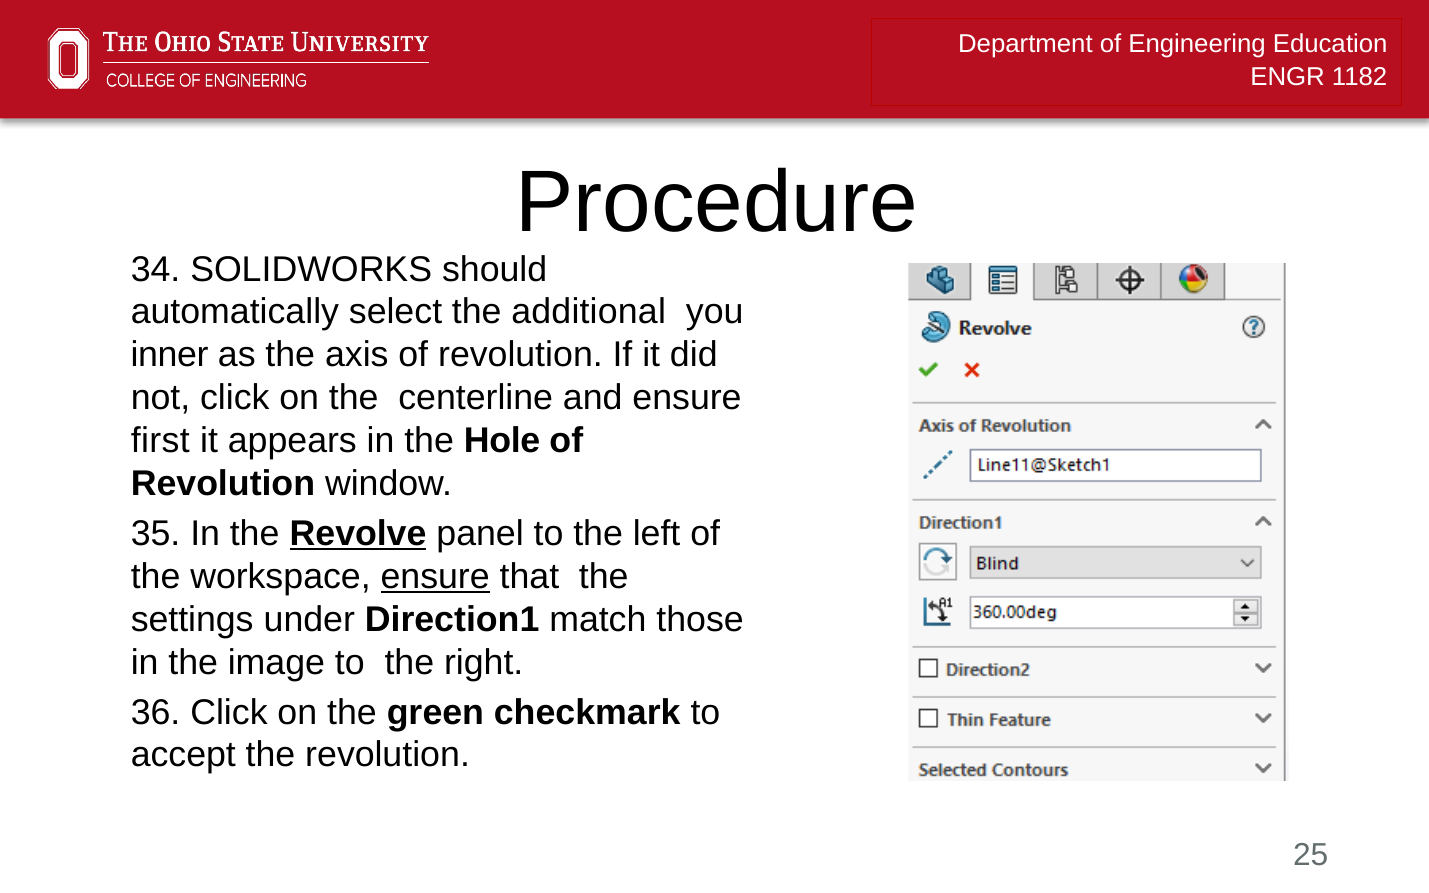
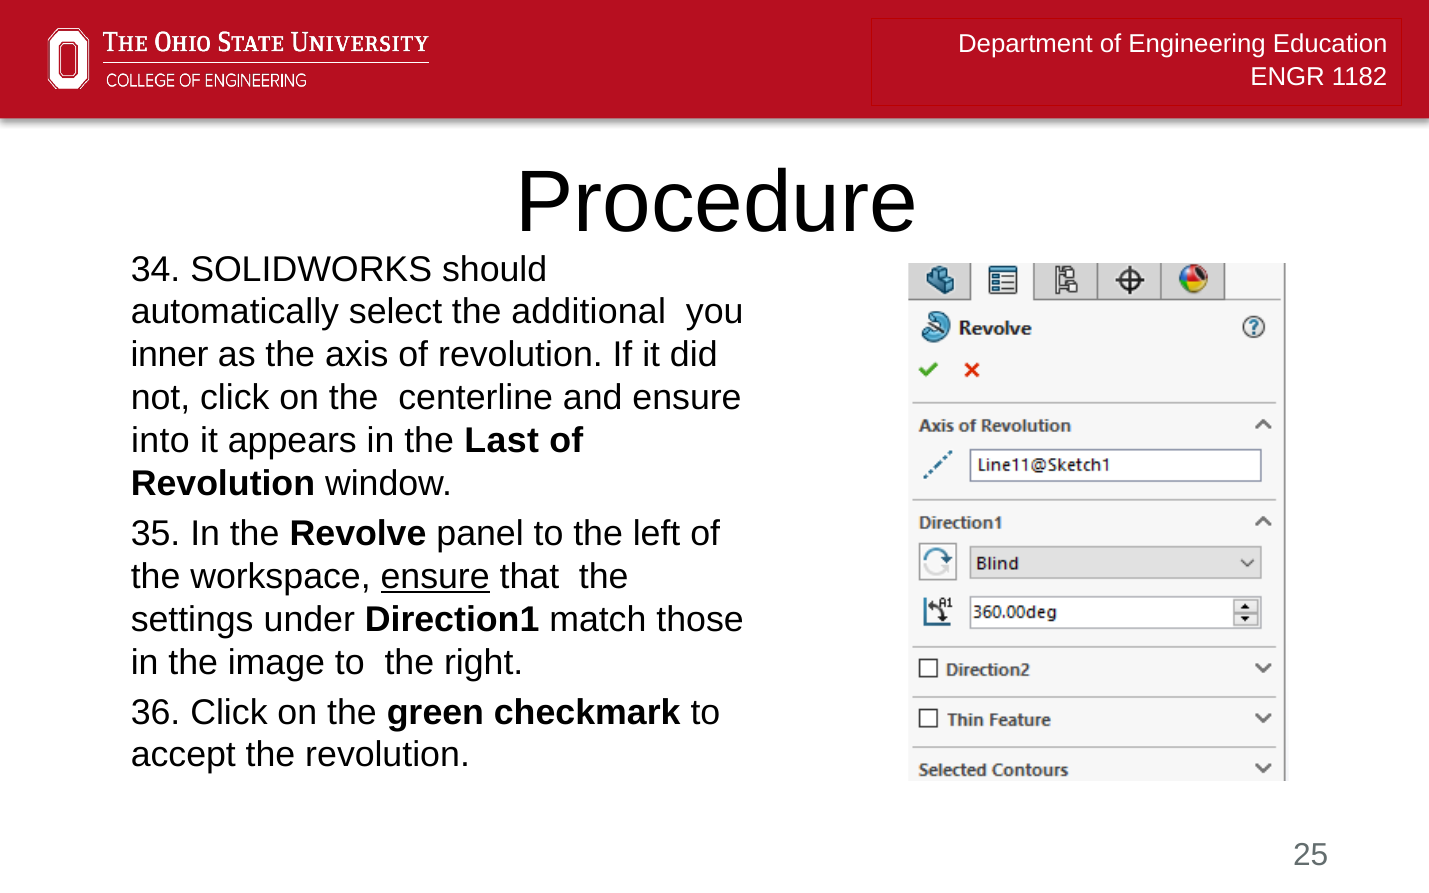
first: first -> into (160, 441)
Hole: Hole -> Last (502, 441)
Revolve underline: present -> none (358, 534)
